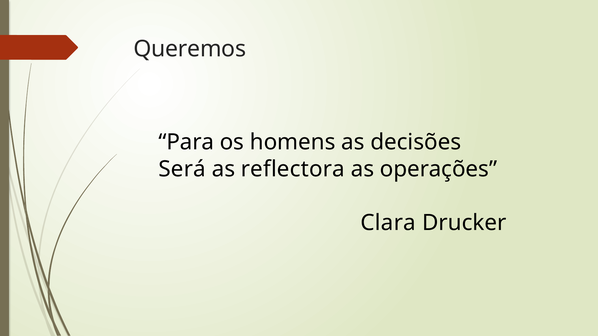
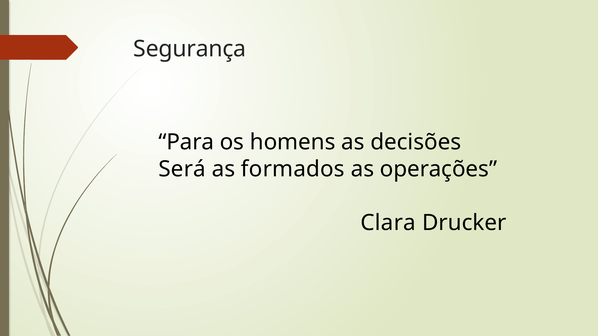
Queremos: Queremos -> Segurança (190, 49)
reflectora: reflectora -> formados (293, 169)
